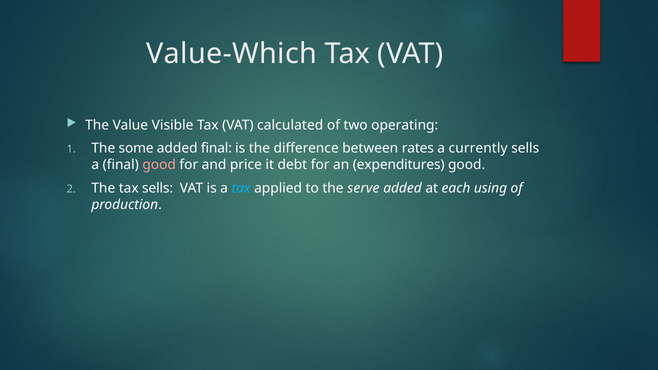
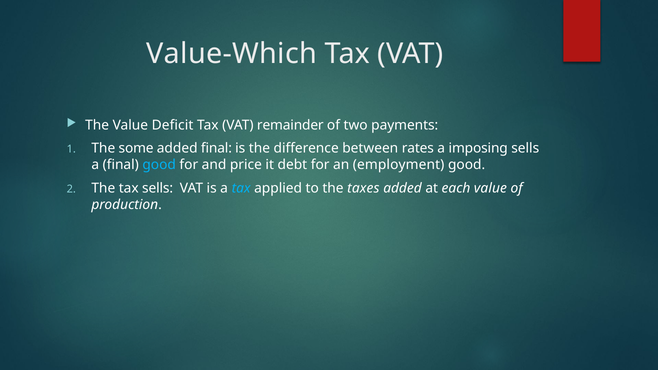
Visible: Visible -> Deficit (173, 125)
calculated: calculated -> remainder (290, 125)
operating: operating -> payments (405, 125)
currently: currently -> imposing (478, 148)
good colour: pink -> light blue (159, 165)
expenditures: expenditures -> employment (399, 165)
serve: serve -> taxes (363, 188)
each using: using -> value (490, 188)
